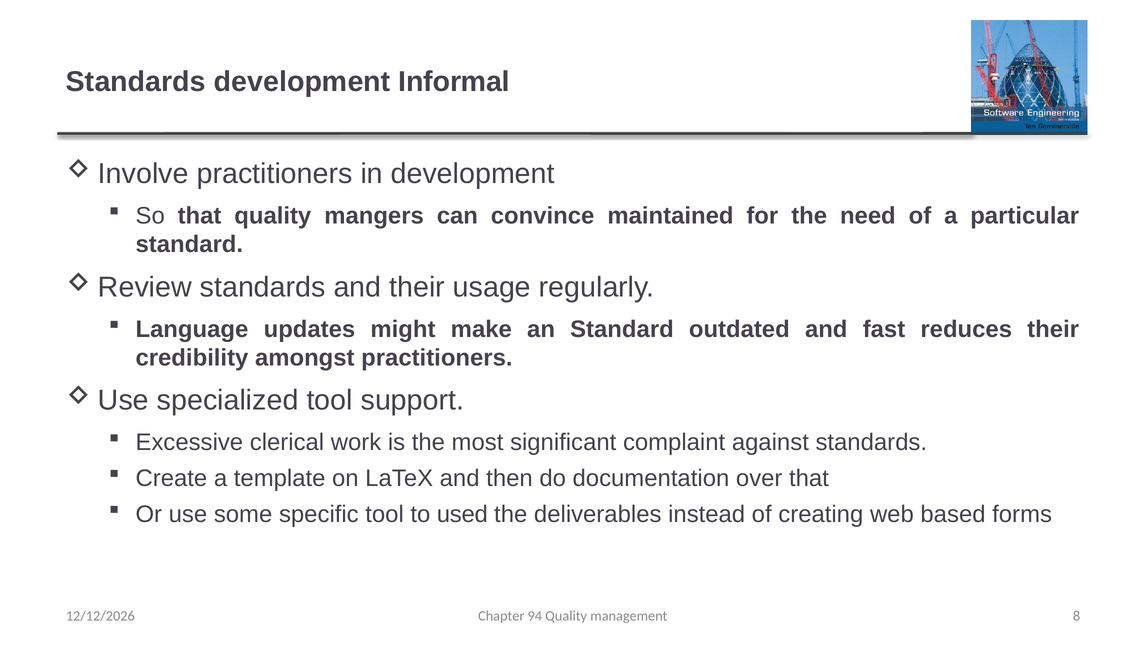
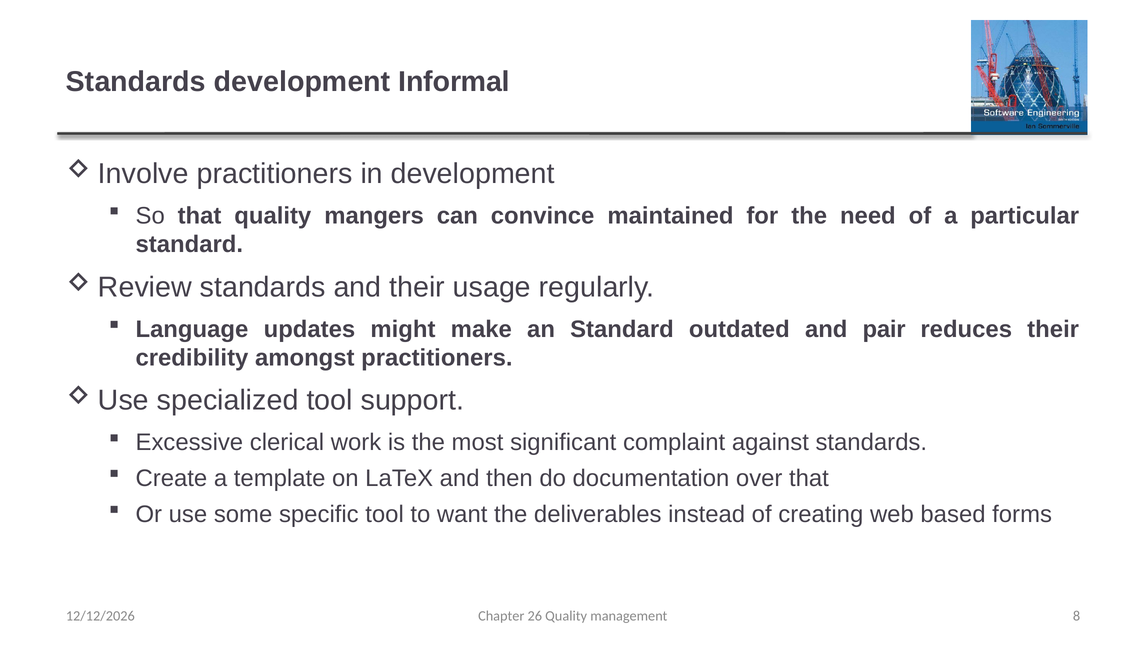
fast: fast -> pair (884, 329)
used: used -> want (462, 514)
94: 94 -> 26 (535, 616)
